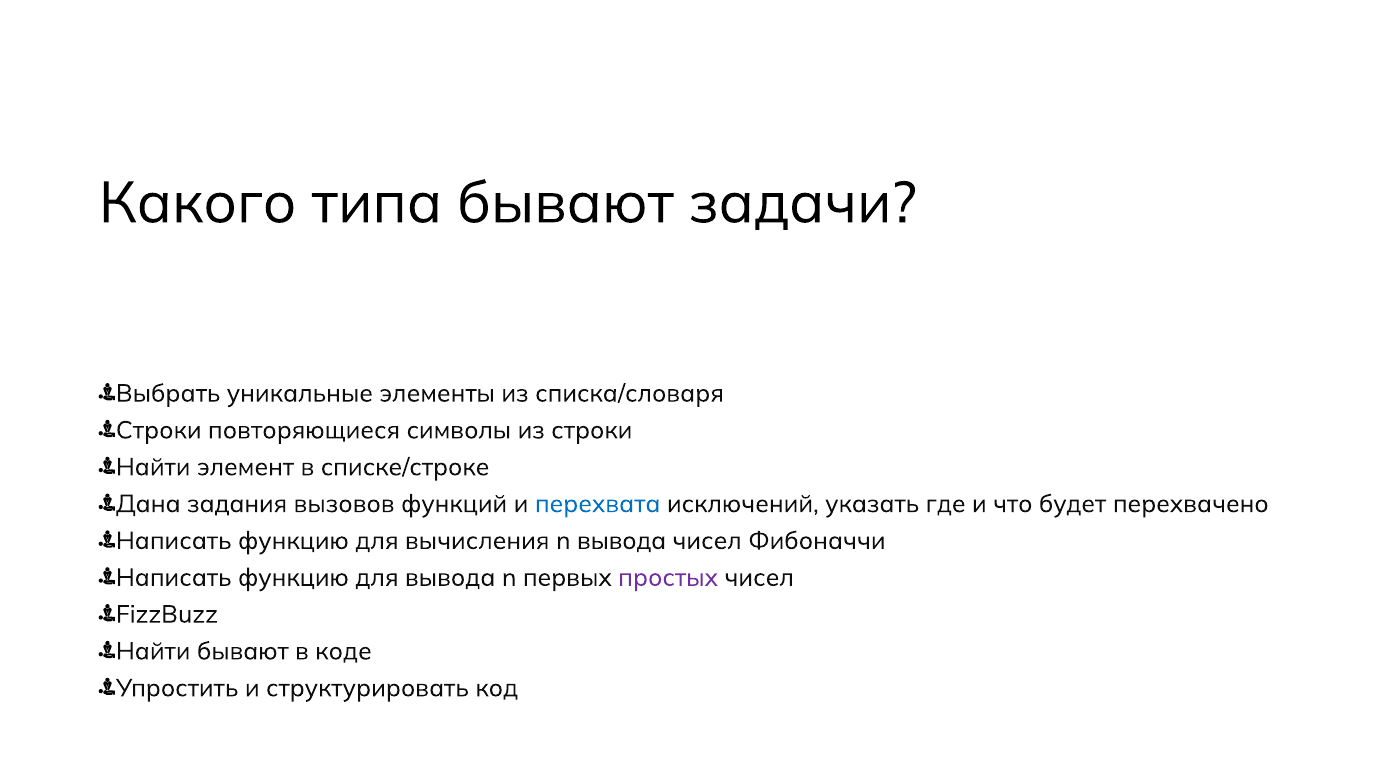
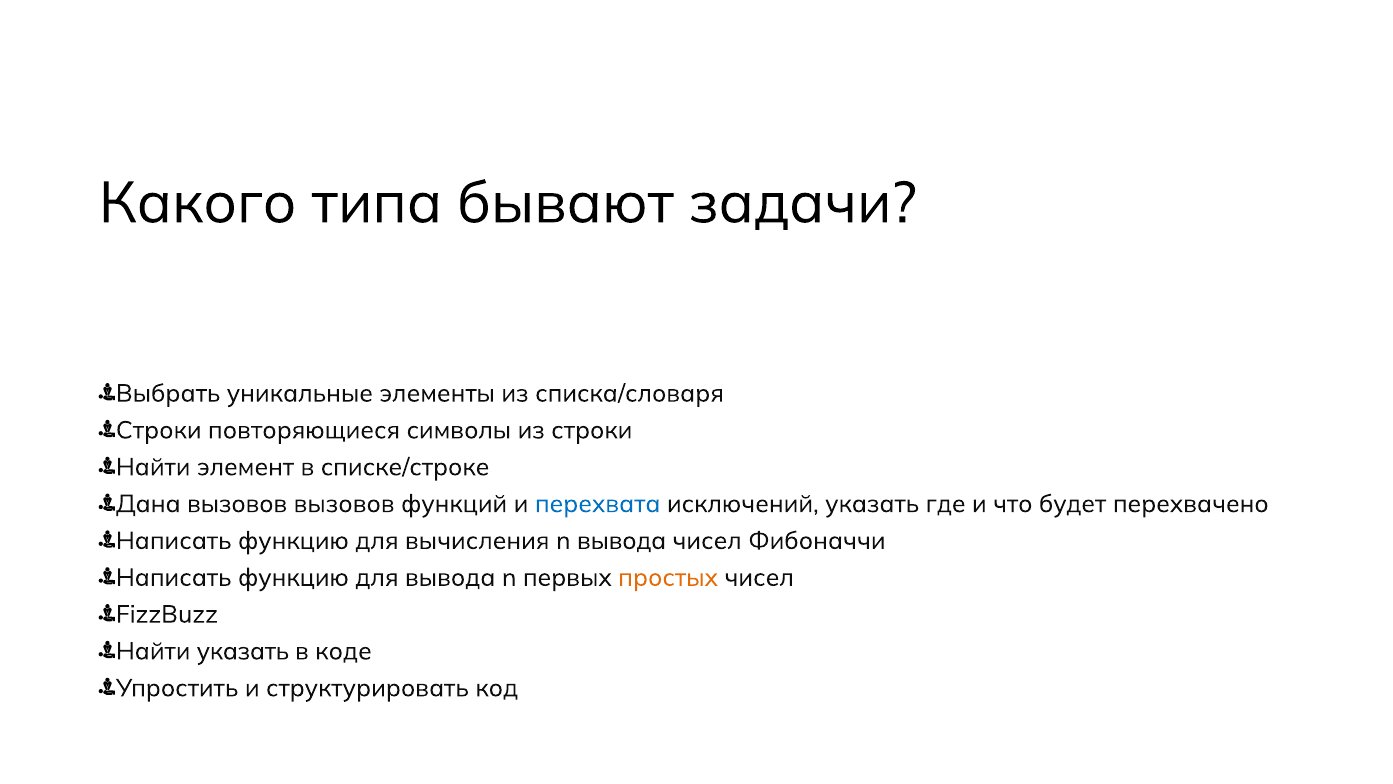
Дана задания: задания -> вызовов (237, 504)
простых colour: purple -> orange (668, 577)
Найти бывают: бывают -> указать (243, 651)
